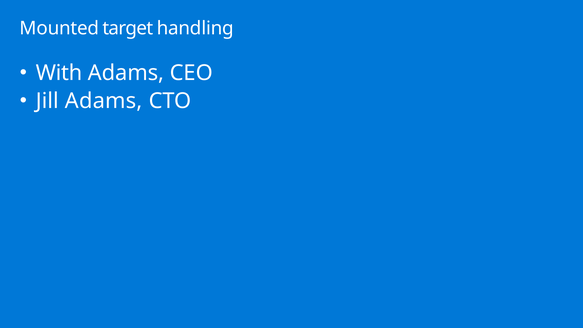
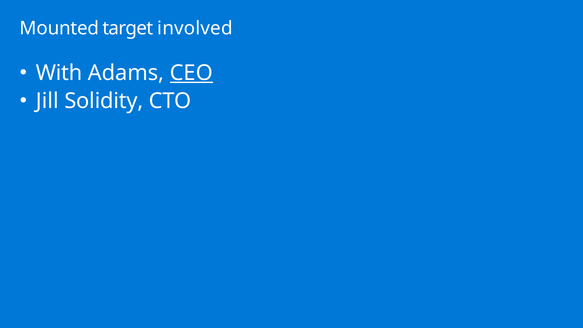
handling: handling -> involved (195, 28)
CEO underline: none -> present (191, 73)
Jill Adams: Adams -> Solidity (104, 101)
